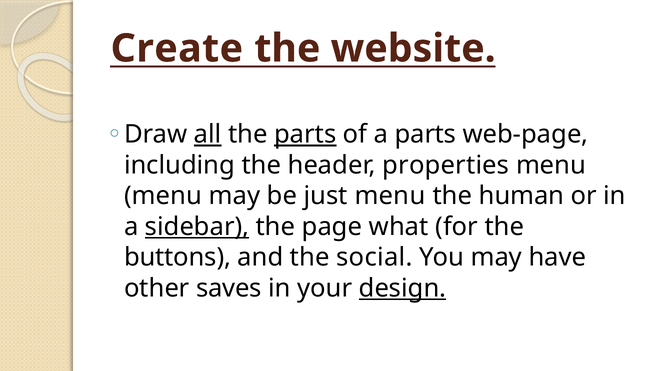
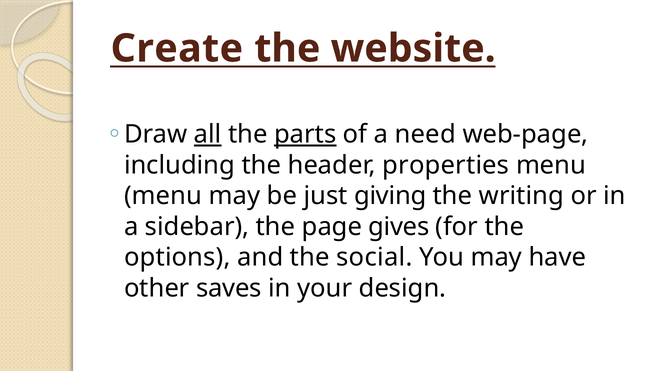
a parts: parts -> need (425, 134)
just menu: menu -> giving (390, 196)
human: human -> writing (521, 196)
sidebar underline: present -> none (197, 226)
what: what -> gives (399, 226)
buttons: buttons -> options (177, 257)
design underline: present -> none (402, 288)
